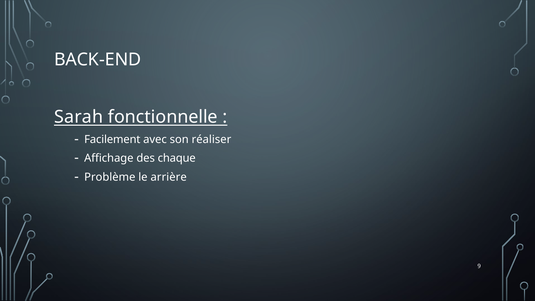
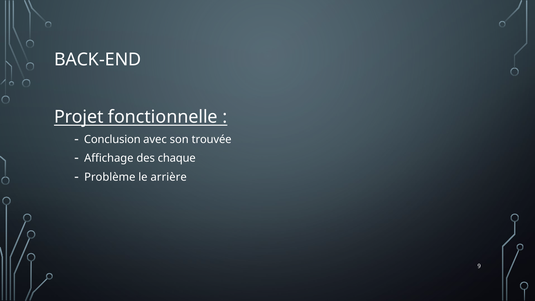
Sarah: Sarah -> Projet (79, 117)
Facilement: Facilement -> Conclusion (112, 139)
réaliser: réaliser -> trouvée (212, 139)
